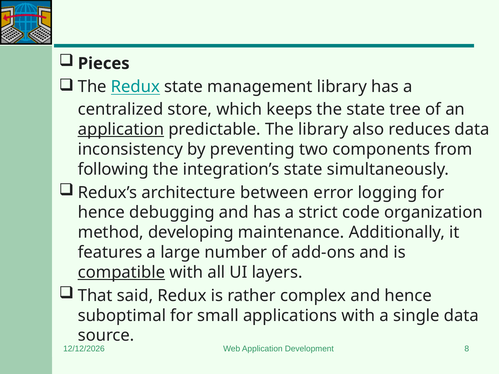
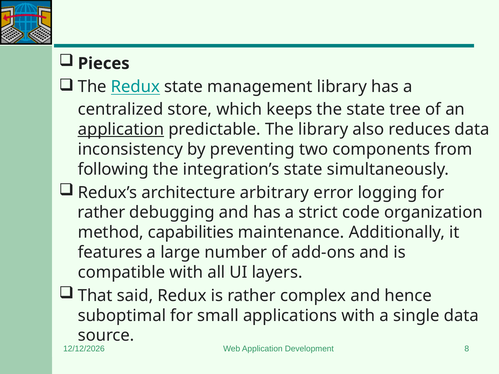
between: between -> arbitrary (274, 193)
hence: hence -> rather (101, 213)
developing: developing -> capabilities (191, 233)
compatible underline: present -> none (121, 273)
